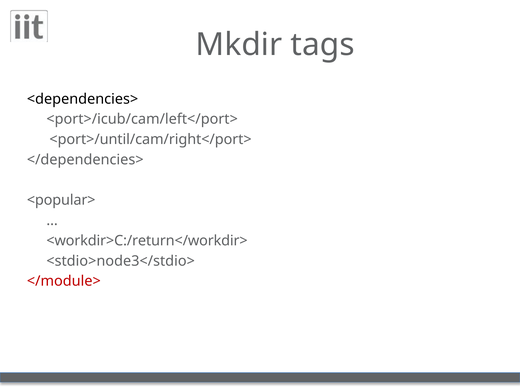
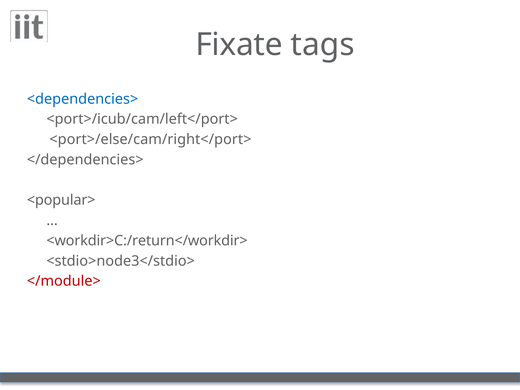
Mkdir: Mkdir -> Fixate (239, 45)
<dependencies> colour: black -> blue (83, 99)
<port>/until/cam/right</port>: <port>/until/cam/right</port> -> <port>/else/cam/right</port> (150, 139)
